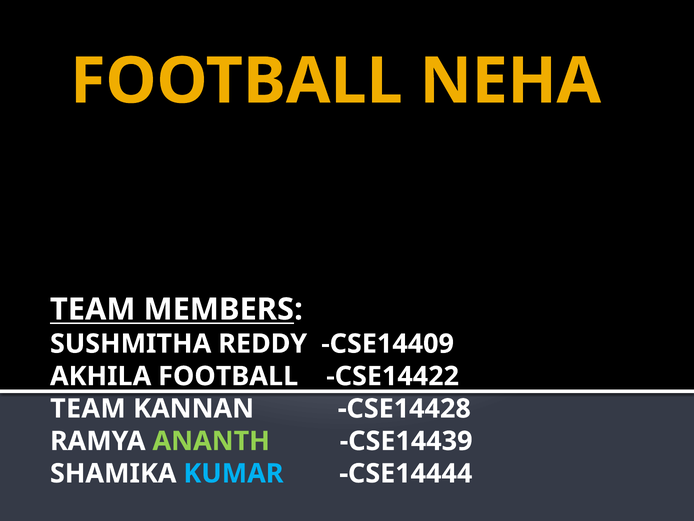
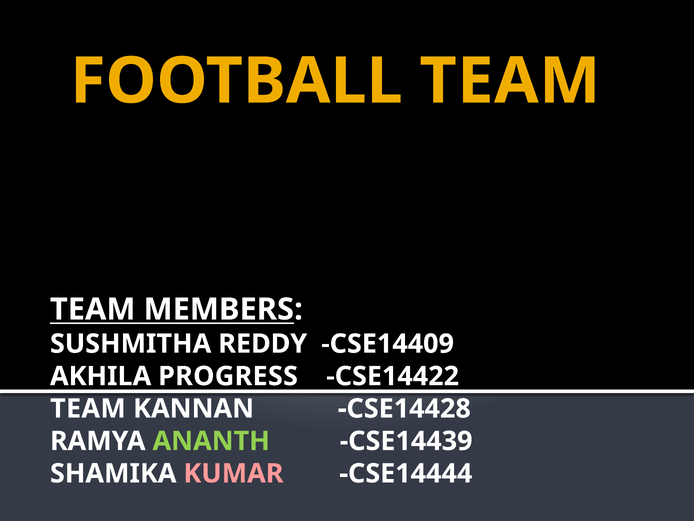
FOOTBALL NEHA: NEHA -> TEAM (510, 81)
AKHILA FOOTBALL: FOOTBALL -> PROGRESS (228, 376)
KUMAR colour: light blue -> pink (233, 473)
